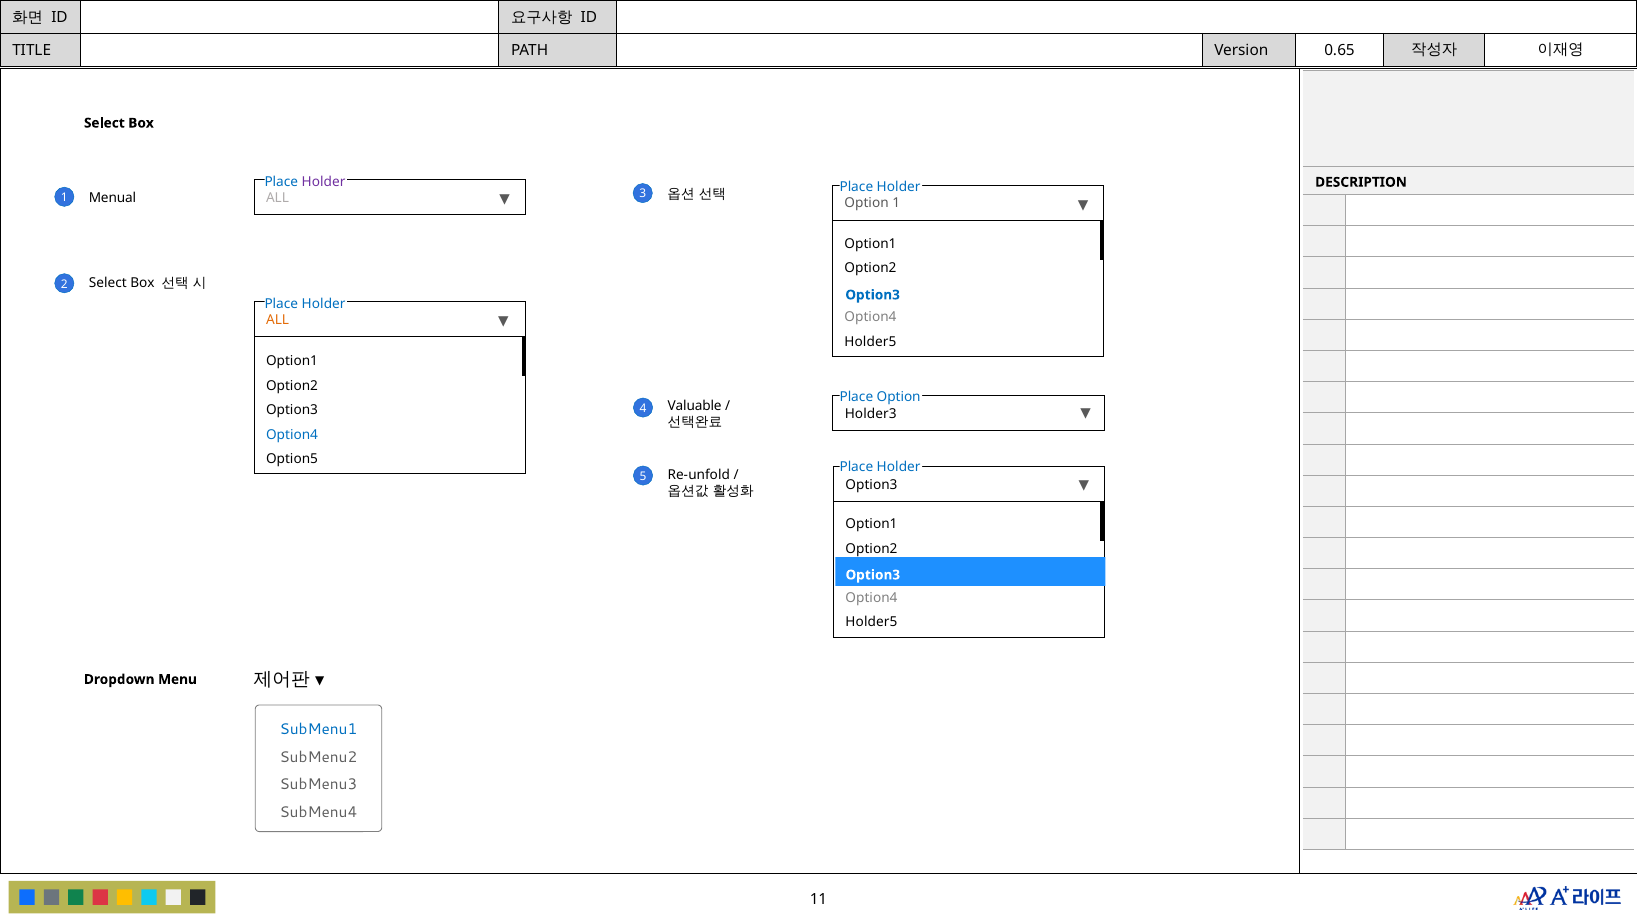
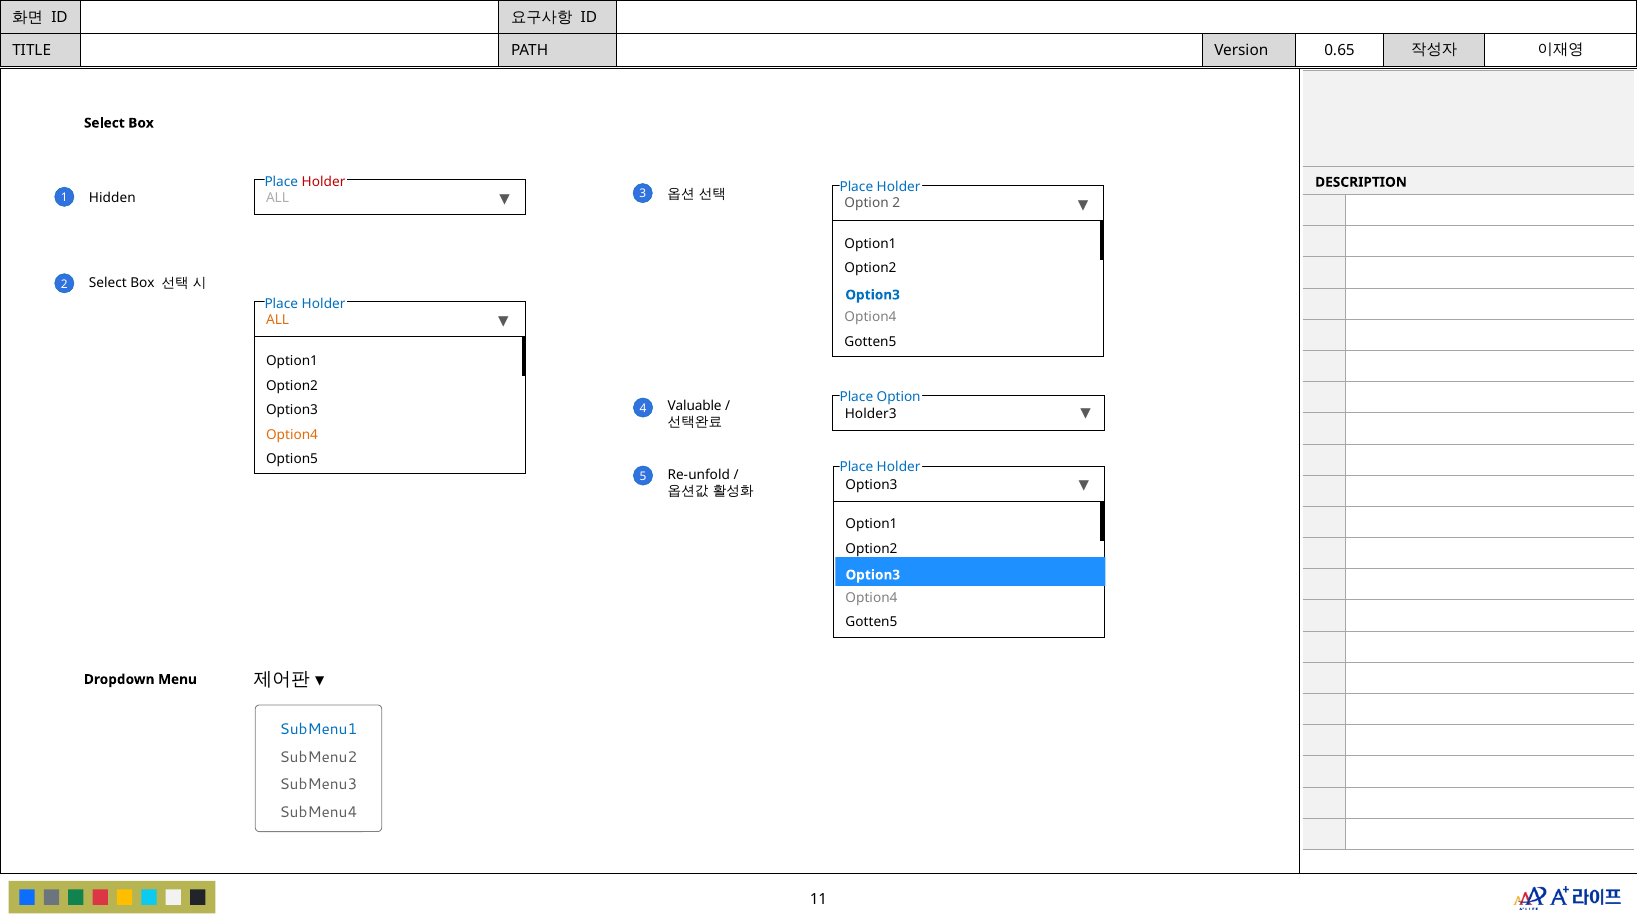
Holder colour: purple -> red (324, 182)
Menual: Menual -> Hidden (112, 198)
Option 1: 1 -> 2 (896, 203)
Holder5: Holder5 -> Gotten5 (870, 342)
Option4 colour: blue -> orange (292, 434)
Holder5: Holder5 -> Gotten5 (871, 622)
